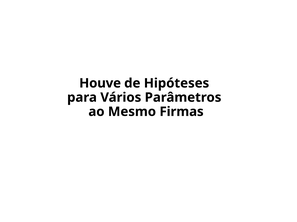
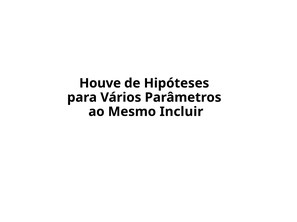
Firmas: Firmas -> Incluir (181, 112)
